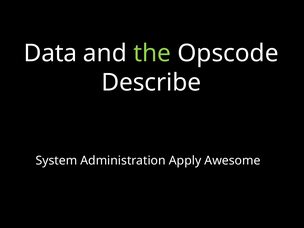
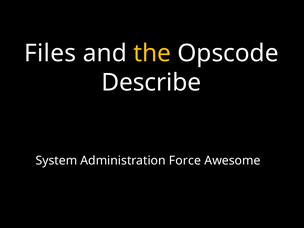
Data: Data -> Files (50, 53)
the colour: light green -> yellow (152, 53)
Apply: Apply -> Force (185, 161)
